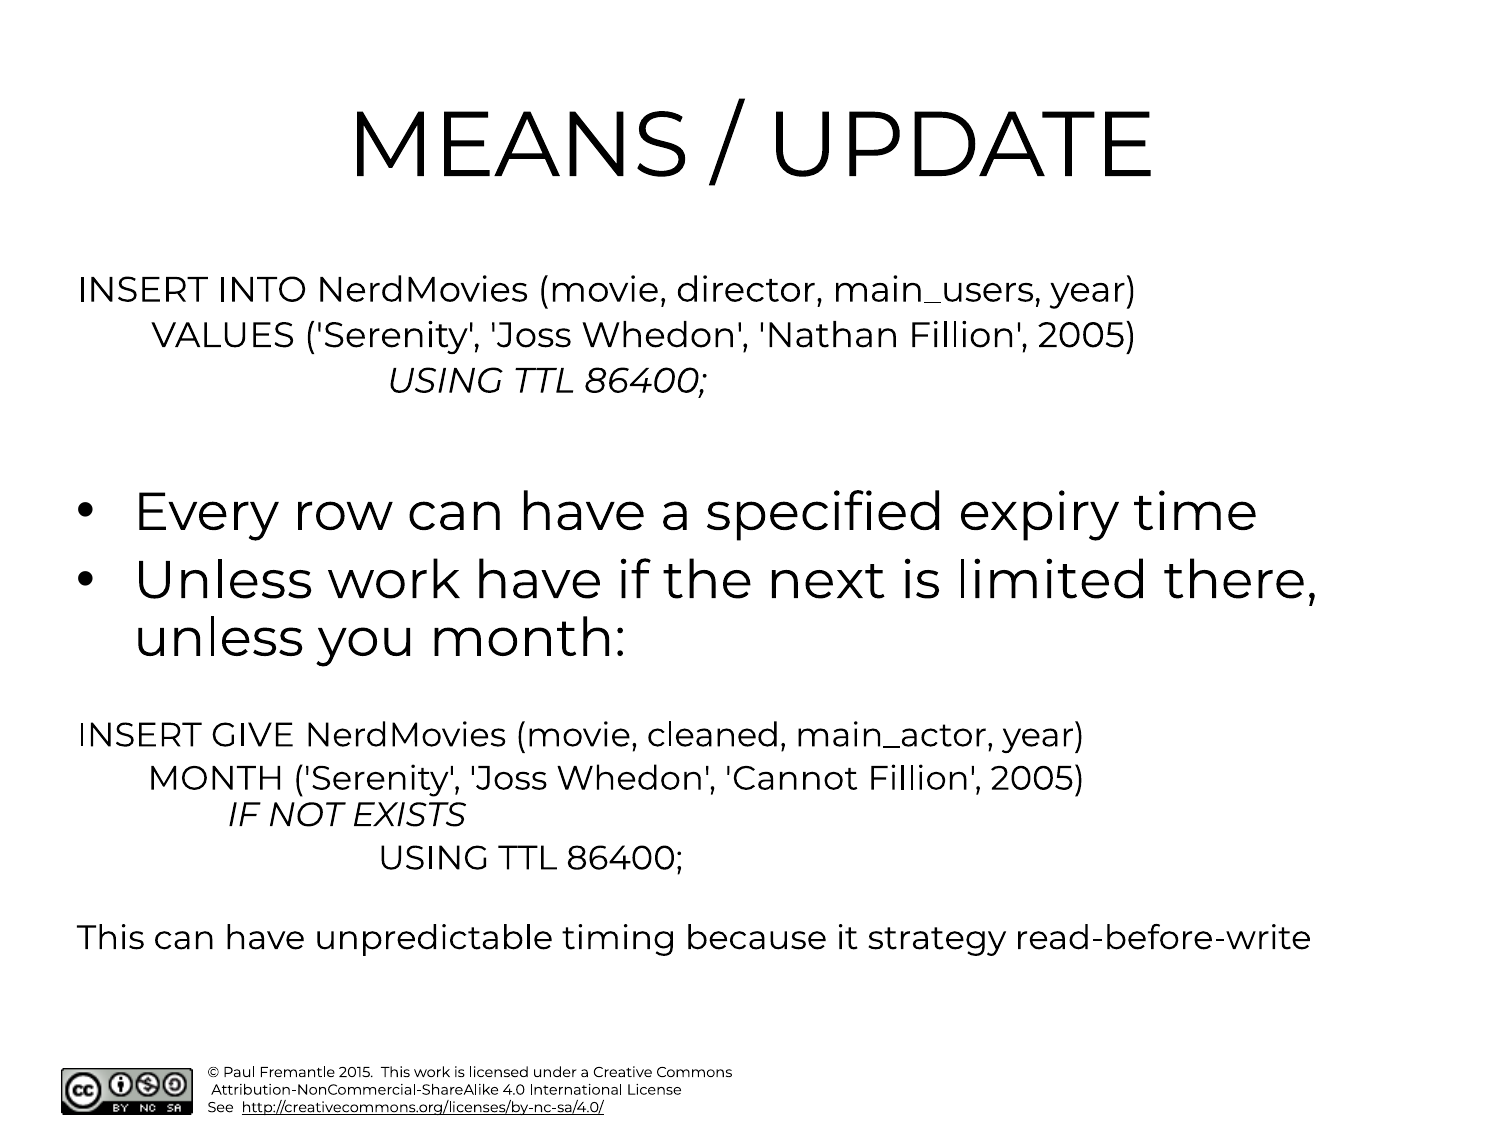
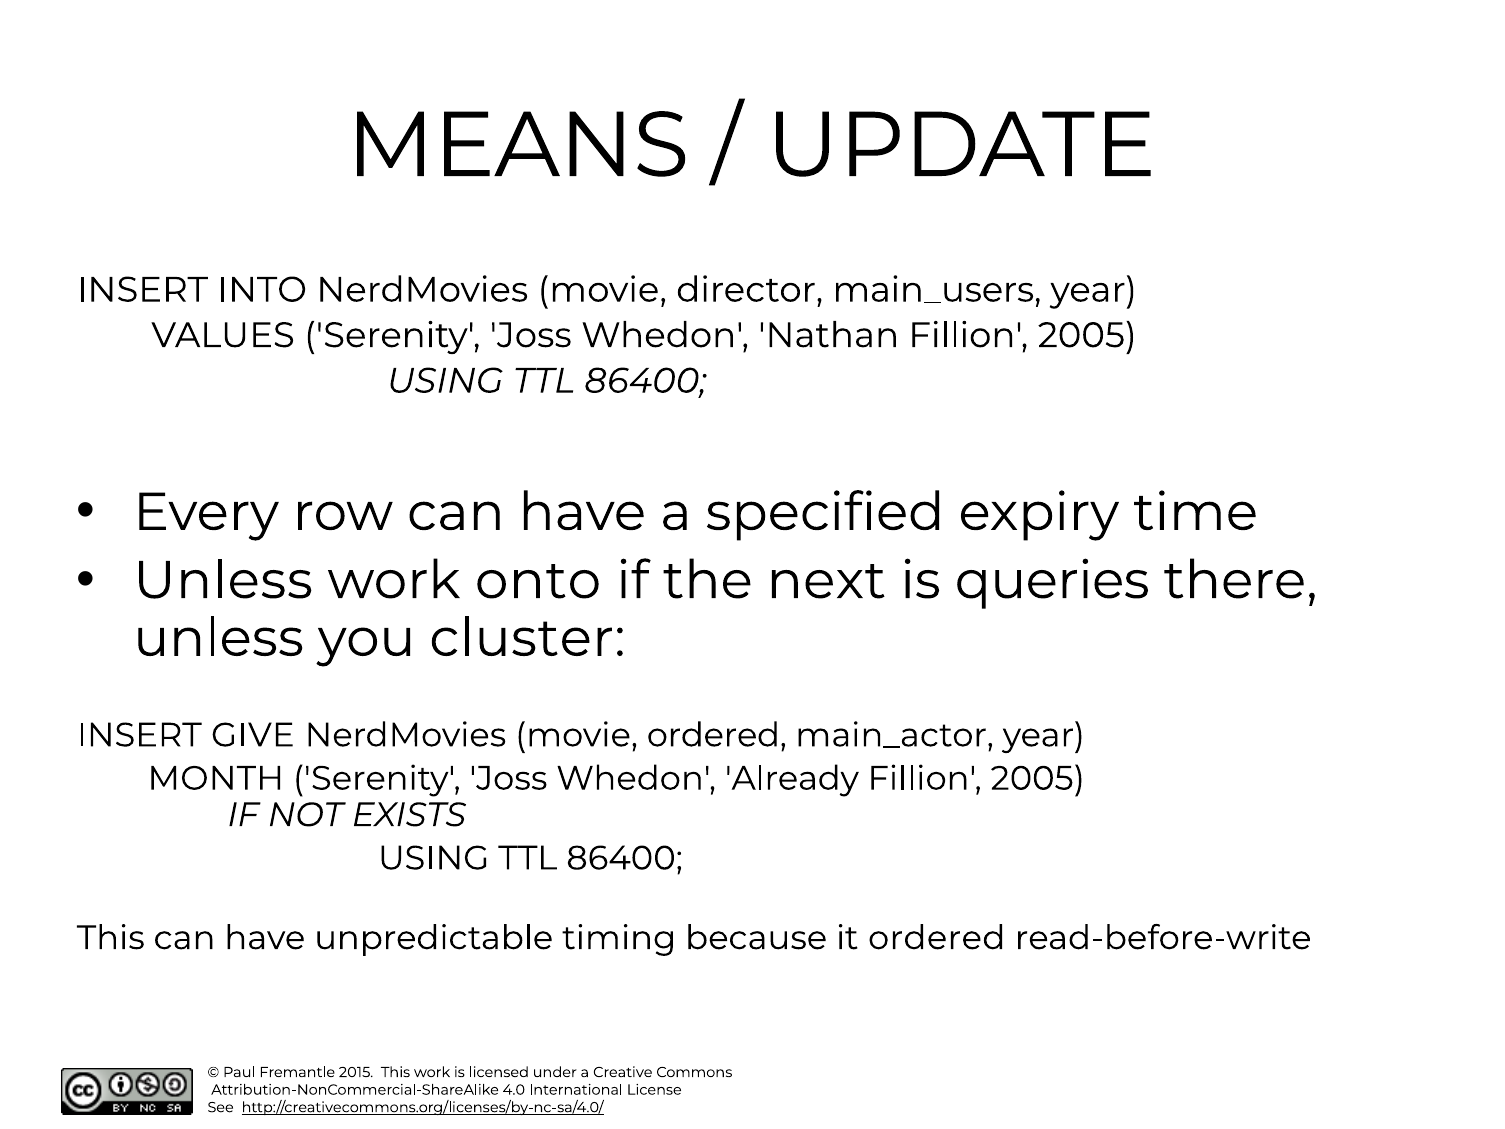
work have: have -> onto (538, 580)
limited: limited -> queries (1052, 580)
you month: month -> cluster (527, 638)
movie cleaned: cleaned -> ordered (717, 735)
Cannot: Cannot -> Already (792, 778)
it strategy: strategy -> ordered (937, 938)
